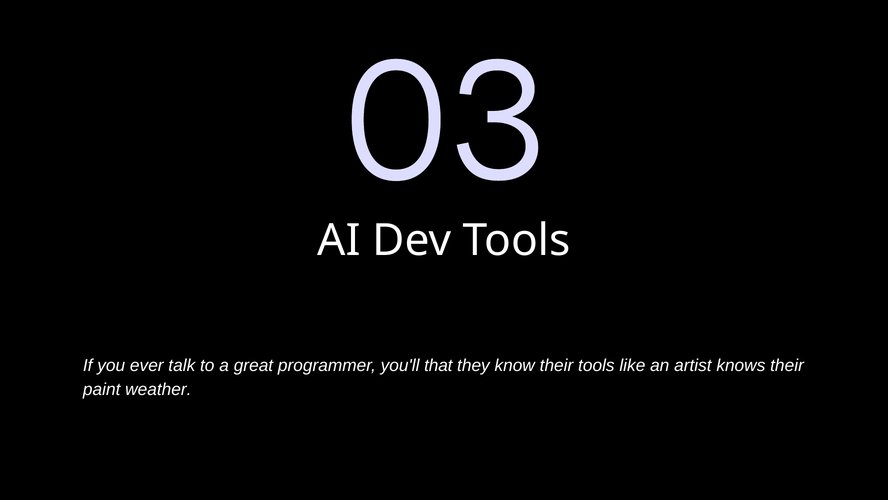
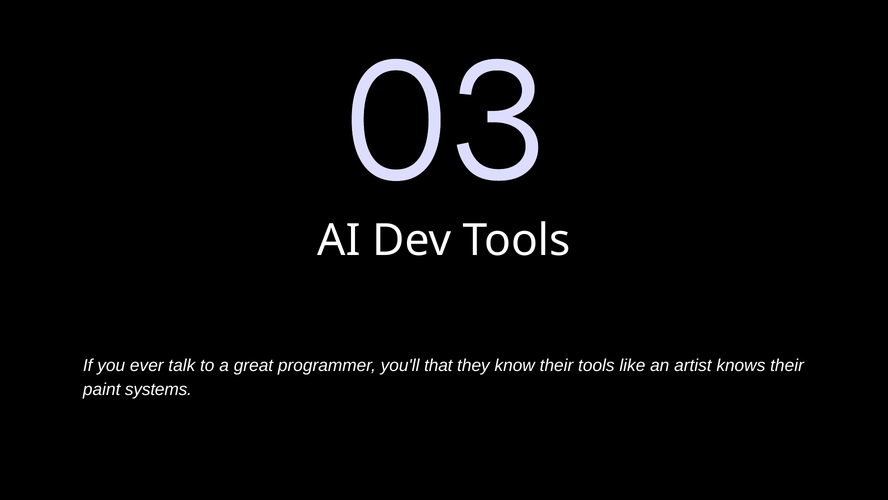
weather: weather -> systems (158, 389)
